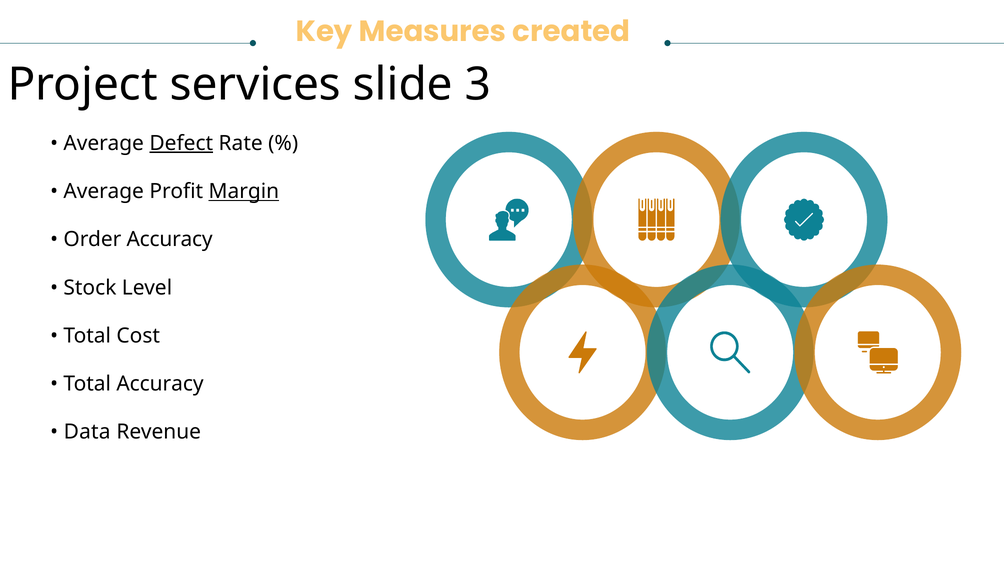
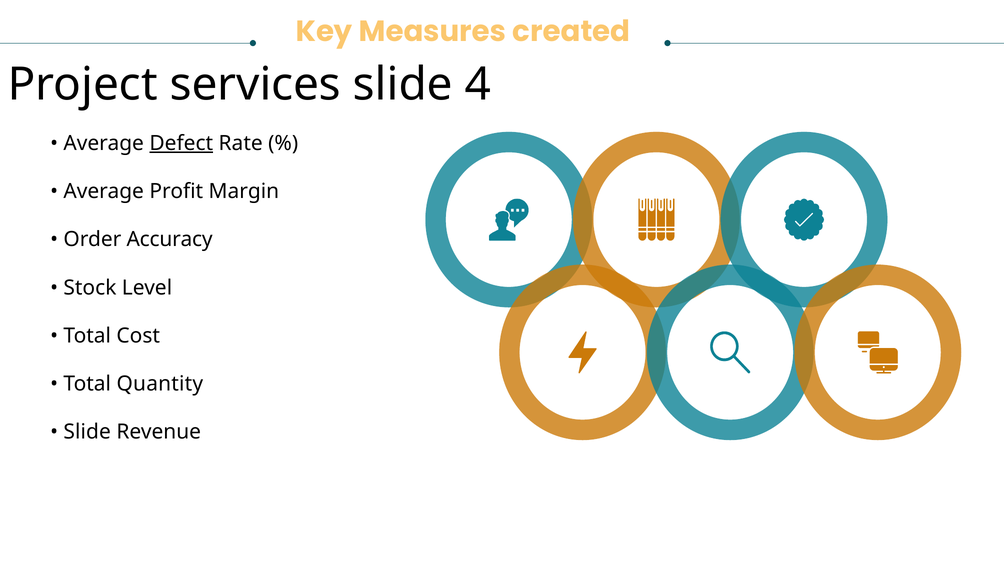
3: 3 -> 4 (478, 84)
Margin underline: present -> none (244, 191)
Total Accuracy: Accuracy -> Quantity (160, 384)
Data: Data -> Slide (87, 432)
